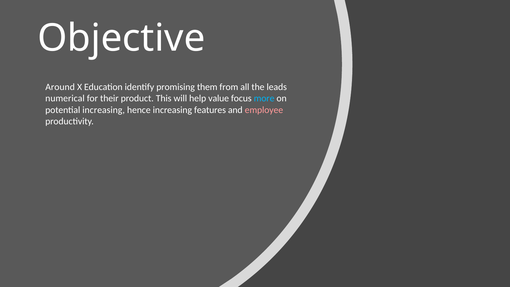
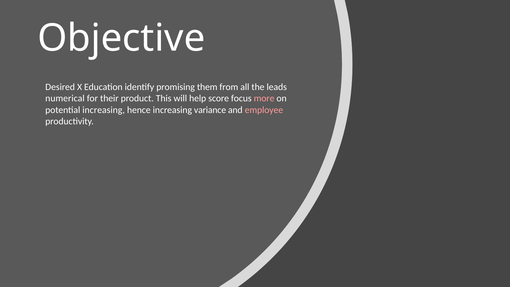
Around: Around -> Desired (60, 87)
value: value -> score (219, 98)
more colour: light blue -> pink (264, 98)
features: features -> variance (210, 110)
